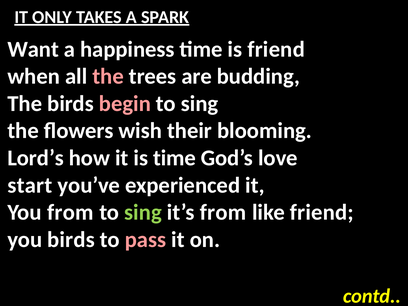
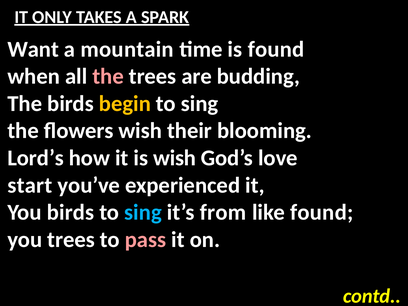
happiness: happiness -> mountain (127, 49)
is friend: friend -> found (276, 49)
begin colour: pink -> yellow (125, 104)
is time: time -> wish (175, 158)
You from: from -> birds (70, 212)
sing colour: light green -> light blue (143, 212)
like friend: friend -> found (322, 212)
you birds: birds -> trees (71, 240)
